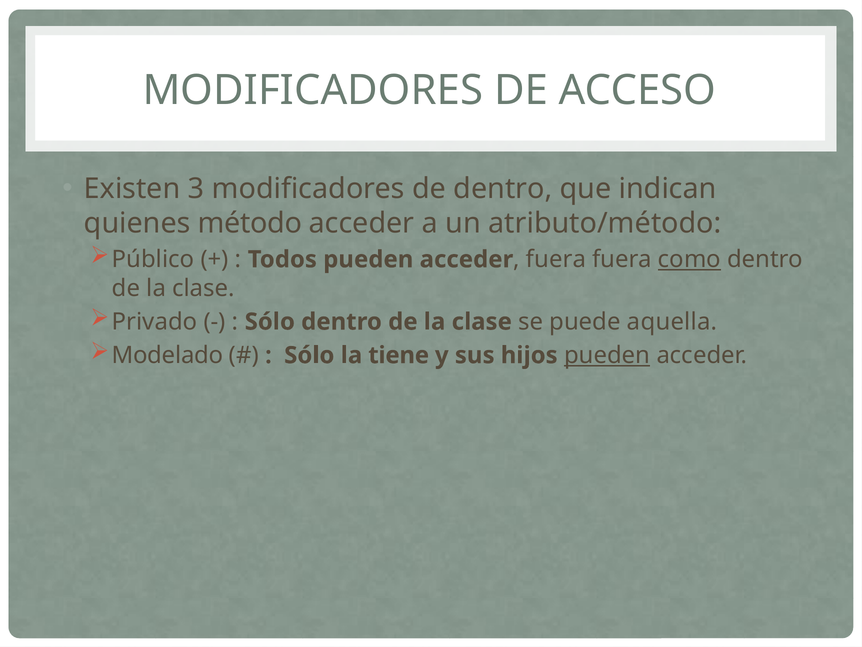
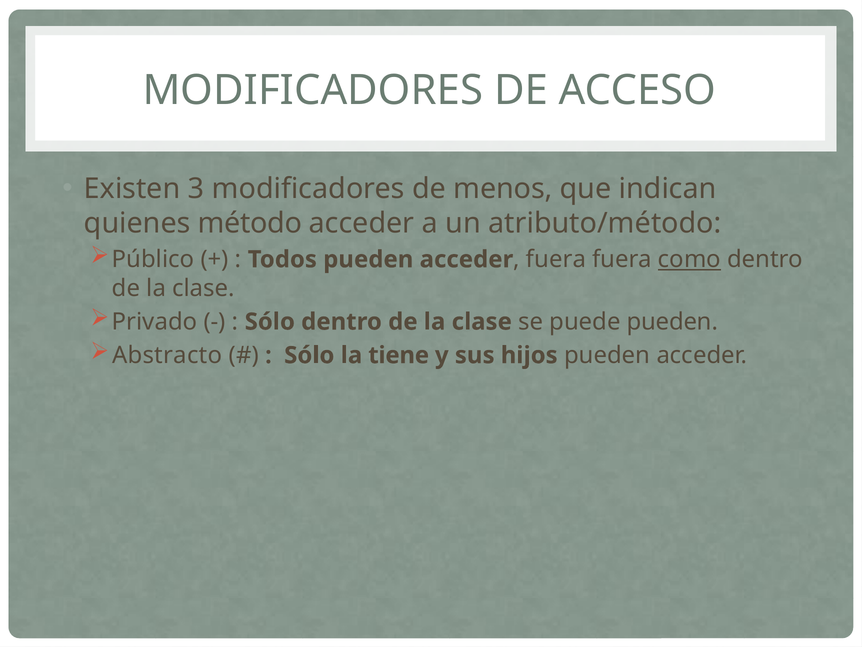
de dentro: dentro -> menos (503, 189)
puede aquella: aquella -> pueden (672, 322)
Modelado: Modelado -> Abstracto (167, 355)
pueden underline: present -> none (607, 355)
